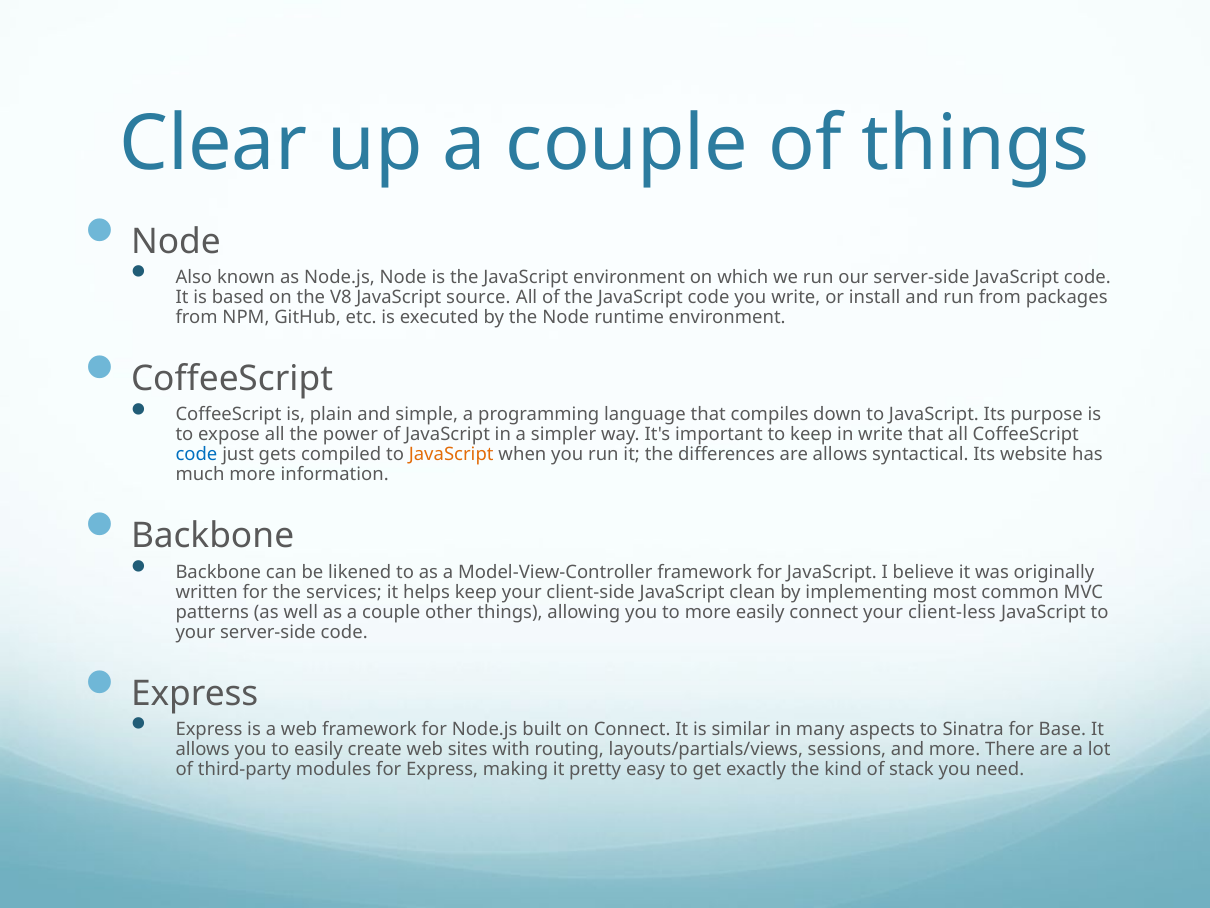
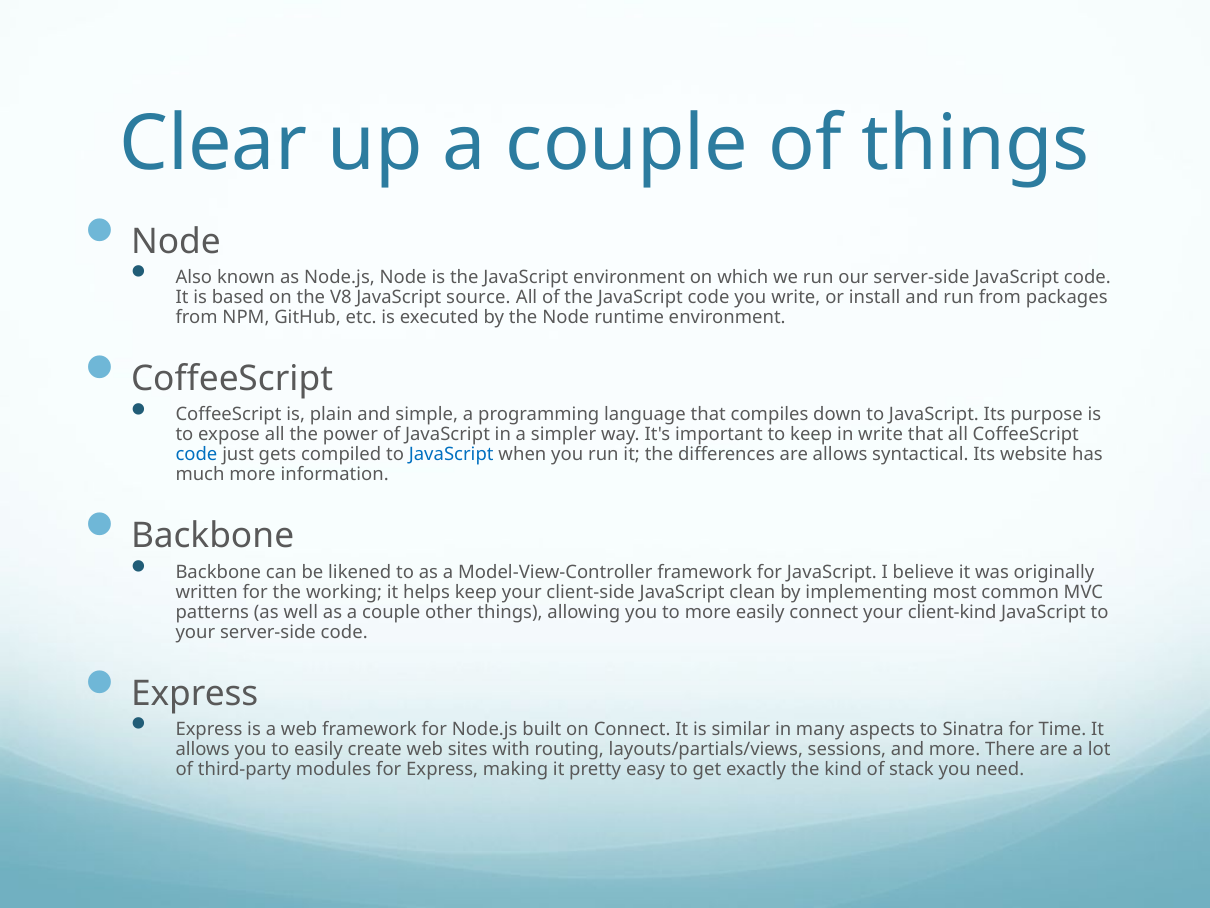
JavaScript colour: orange -> blue (451, 455)
services: services -> working (344, 592)
client-less: client-less -> client-kind (952, 612)
Base: Base -> Time (1062, 729)
